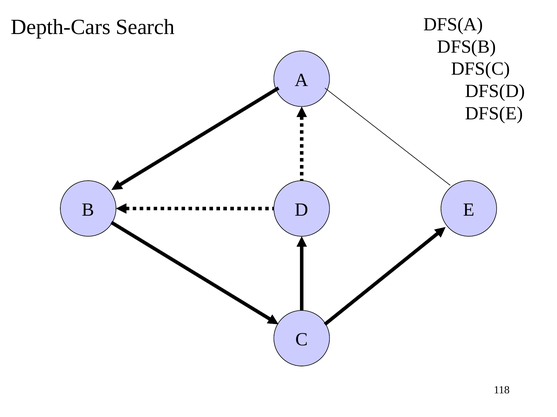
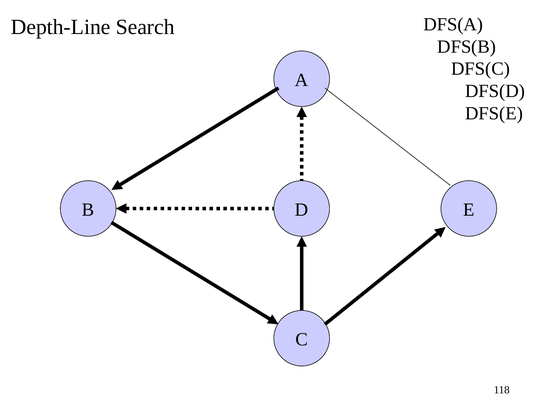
Depth-Cars: Depth-Cars -> Depth-Line (61, 27)
